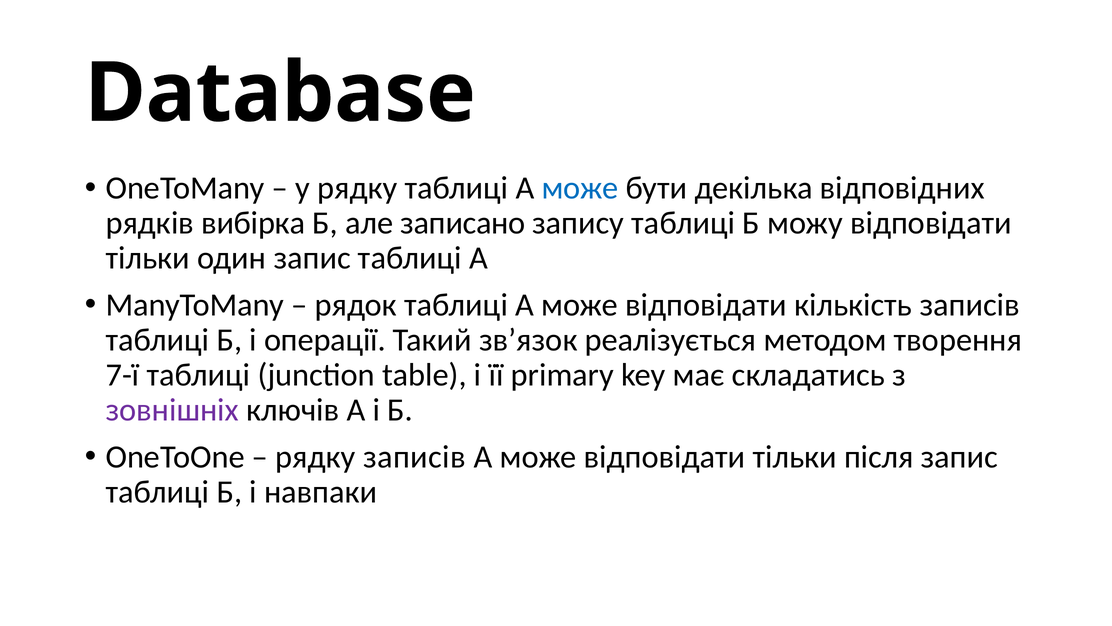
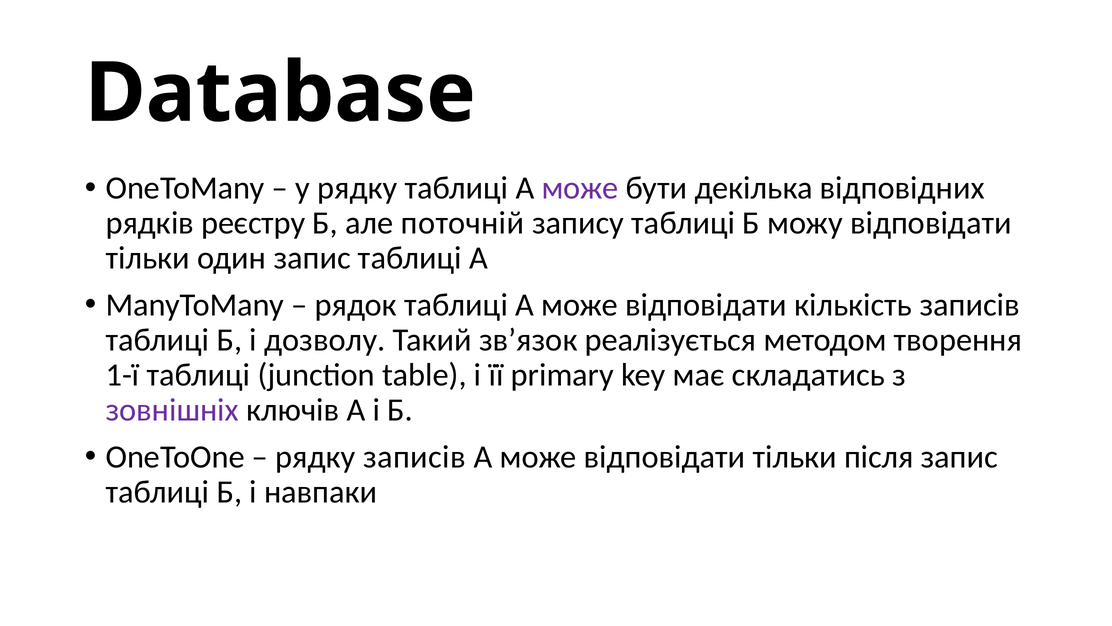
може colour: blue -> purple (580, 188)
вибірка: вибірка -> реєстру (253, 223)
записано: записано -> поточній (463, 223)
операції: операції -> дозволу (325, 340)
7-ї: 7-ї -> 1-ї (122, 375)
